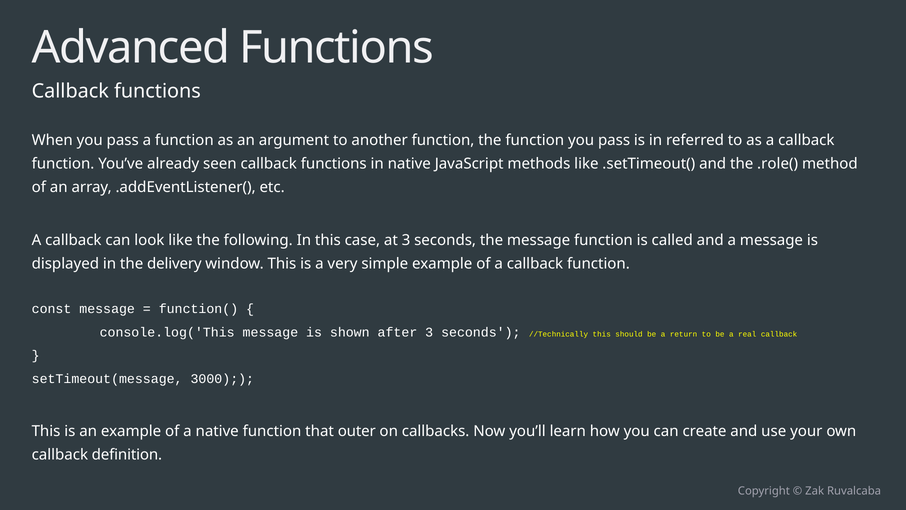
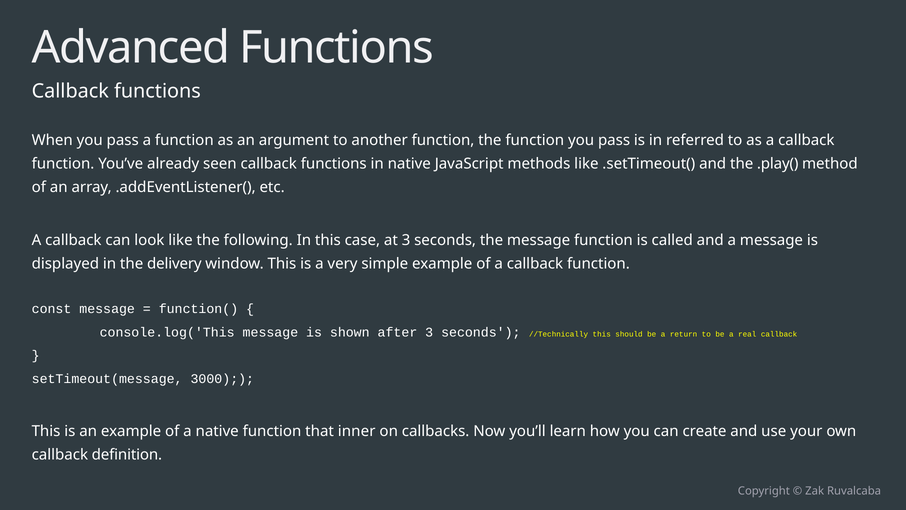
.role(: .role( -> .play( (778, 164)
outer: outer -> inner (357, 431)
